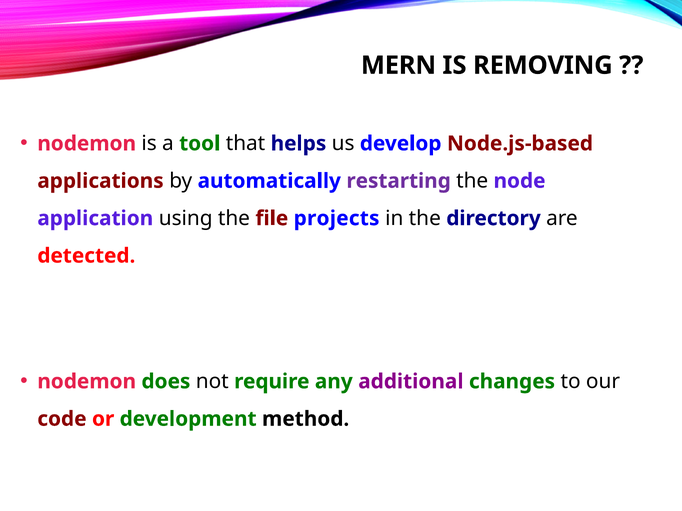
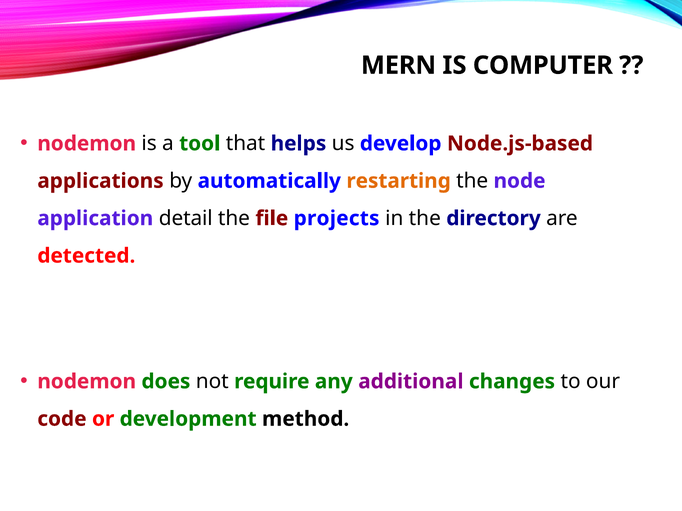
REMOVING: REMOVING -> COMPUTER (543, 65)
restarting colour: purple -> orange (399, 181)
using: using -> detail (186, 219)
